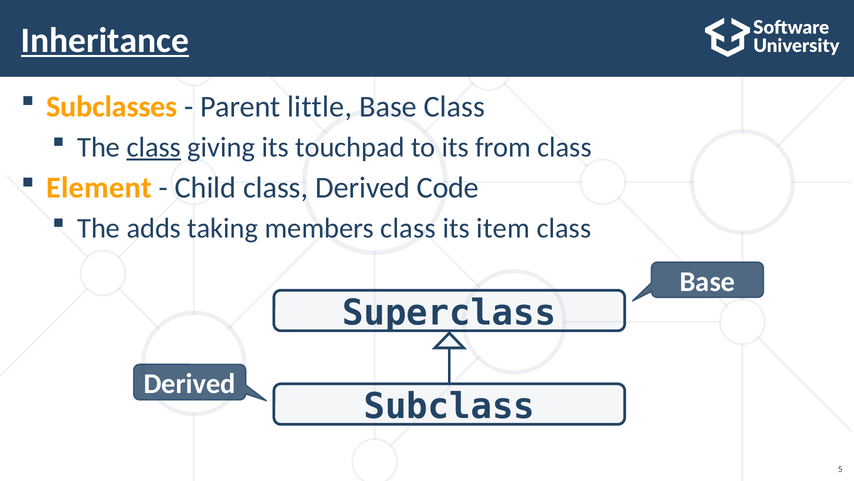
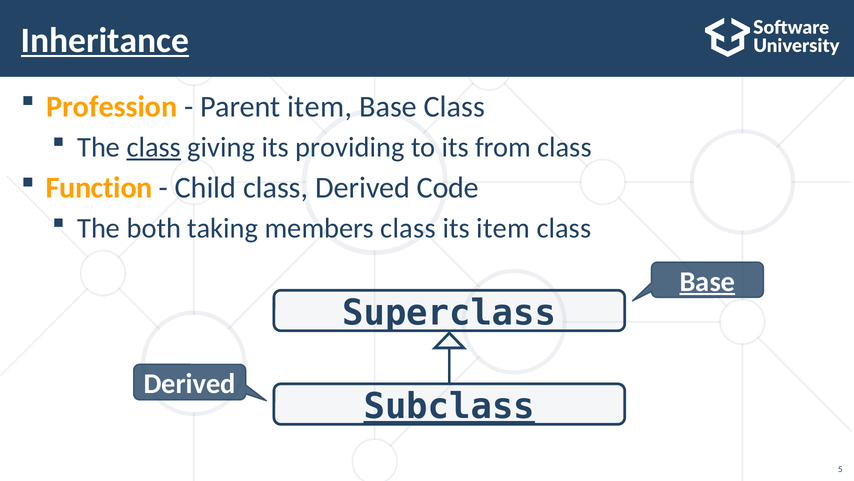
Subclasses: Subclasses -> Profession (112, 107)
Parent little: little -> item (320, 107)
touchpad: touchpad -> providing (350, 147)
Element: Element -> Function (99, 188)
adds: adds -> both (154, 228)
Base underline: none -> present (707, 281)
Subclass underline: none -> present (449, 406)
